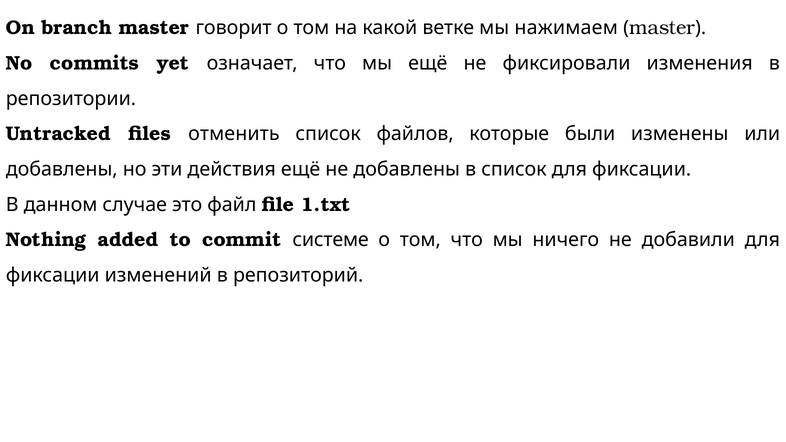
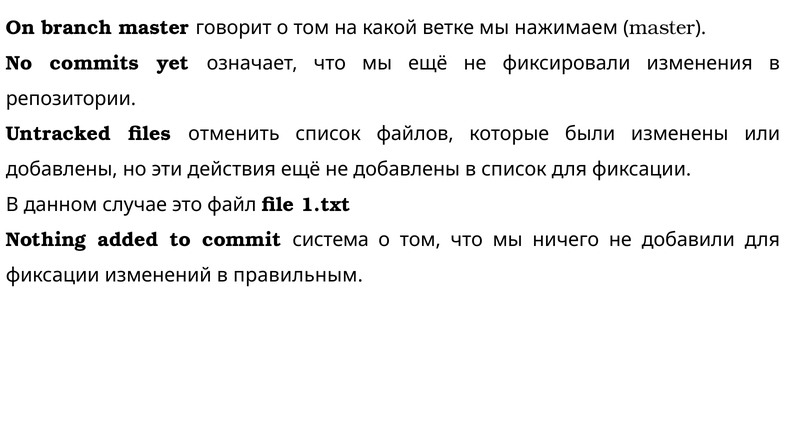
системе: системе -> система (331, 240)
репозиторий: репозиторий -> правильным (298, 275)
